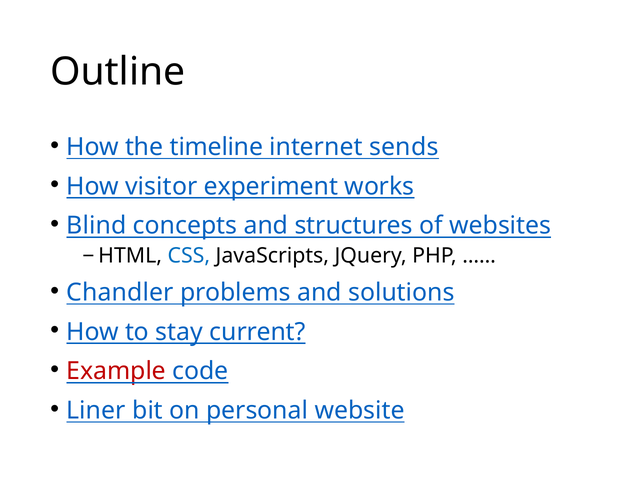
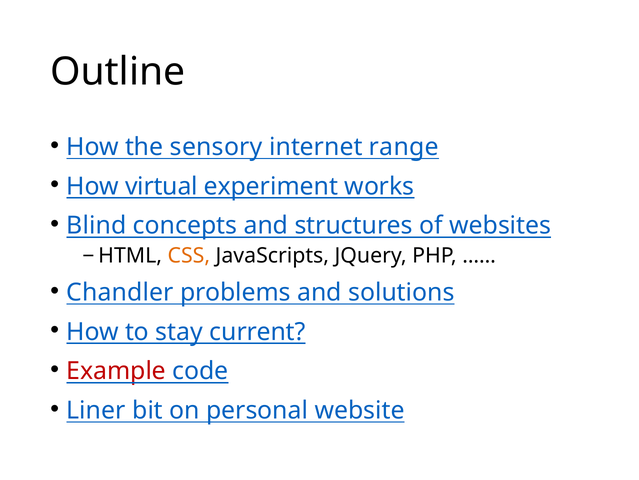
timeline: timeline -> sensory (216, 147)
sends: sends -> range (404, 147)
visitor: visitor -> virtual (161, 186)
CSS colour: blue -> orange (189, 256)
